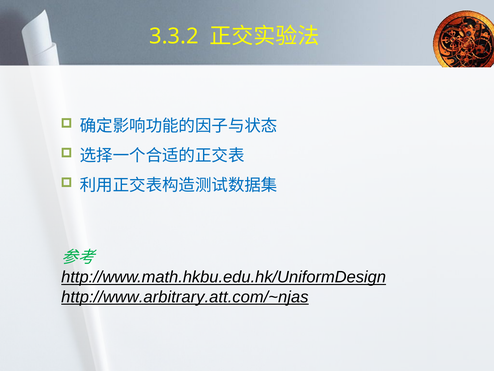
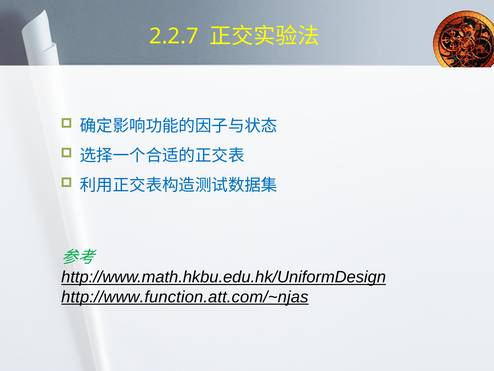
3.3.2: 3.3.2 -> 2.2.7 (174, 36)
http://www.arbitrary.att.com/~njas: http://www.arbitrary.att.com/~njas -> http://www.function.att.com/~njas (185, 297)
